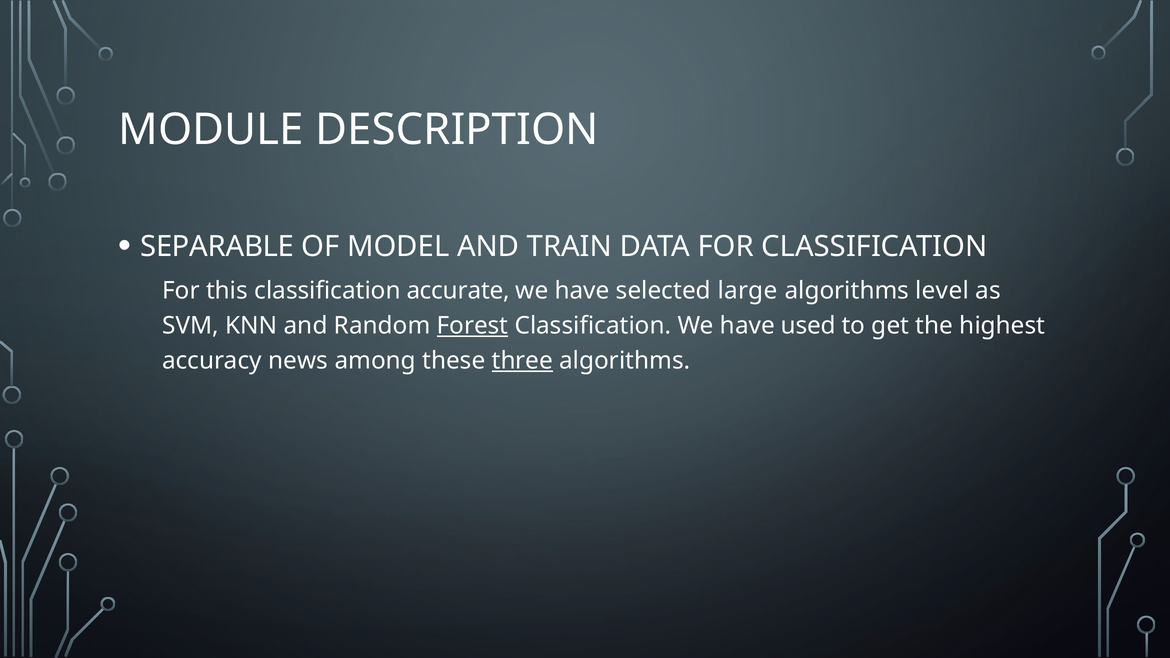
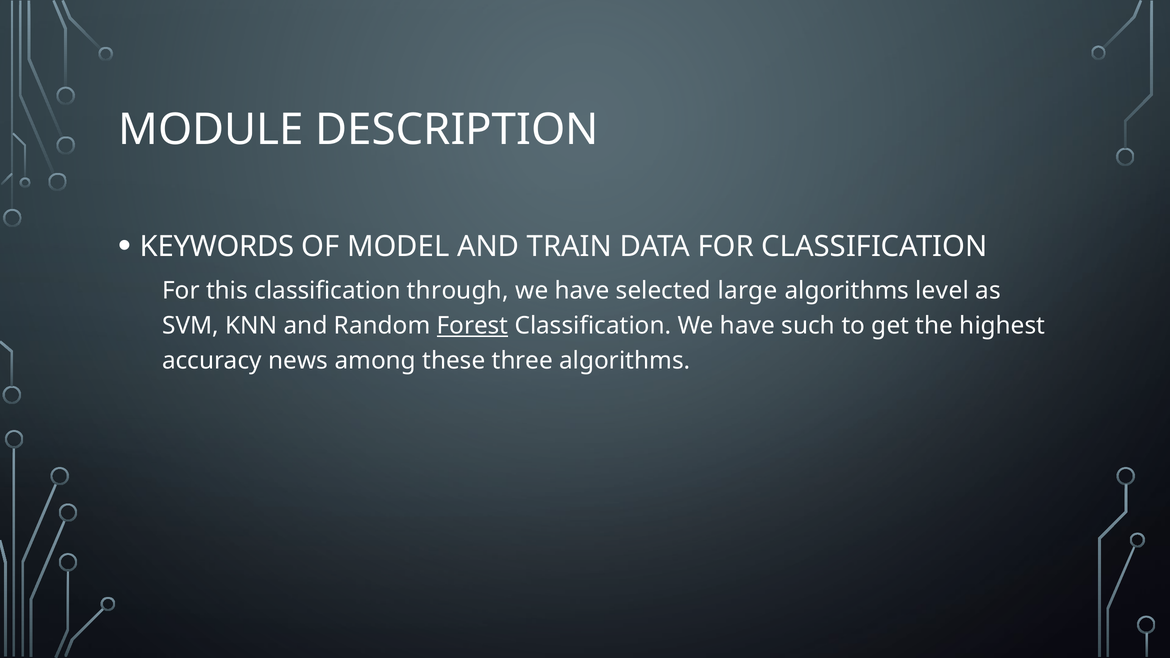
SEPARABLE: SEPARABLE -> KEYWORDS (217, 247)
accurate: accurate -> through (458, 291)
used: used -> such (808, 326)
three underline: present -> none (522, 361)
